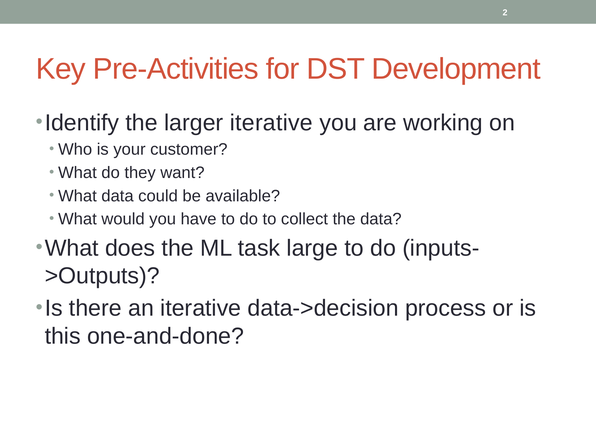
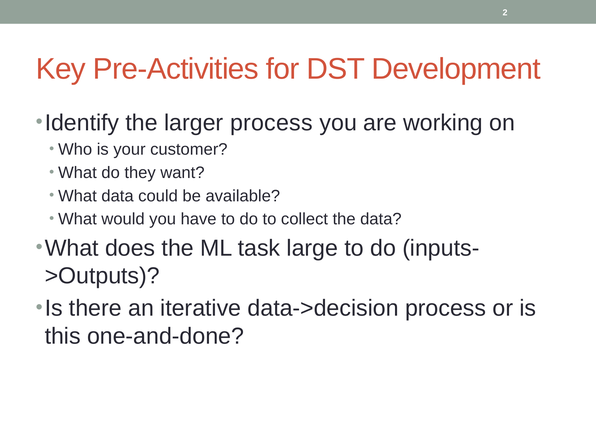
larger iterative: iterative -> process (271, 123)
